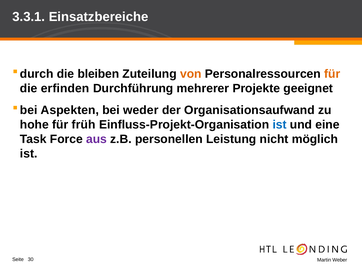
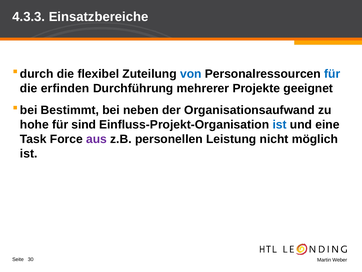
3.3.1: 3.3.1 -> 4.3.3 (29, 17)
bleiben: bleiben -> flexibel (98, 74)
von colour: orange -> blue (191, 74)
für colour: orange -> blue (332, 74)
Aspekten: Aspekten -> Bestimmt (70, 110)
weder: weder -> neben (141, 110)
früh: früh -> sind (84, 124)
